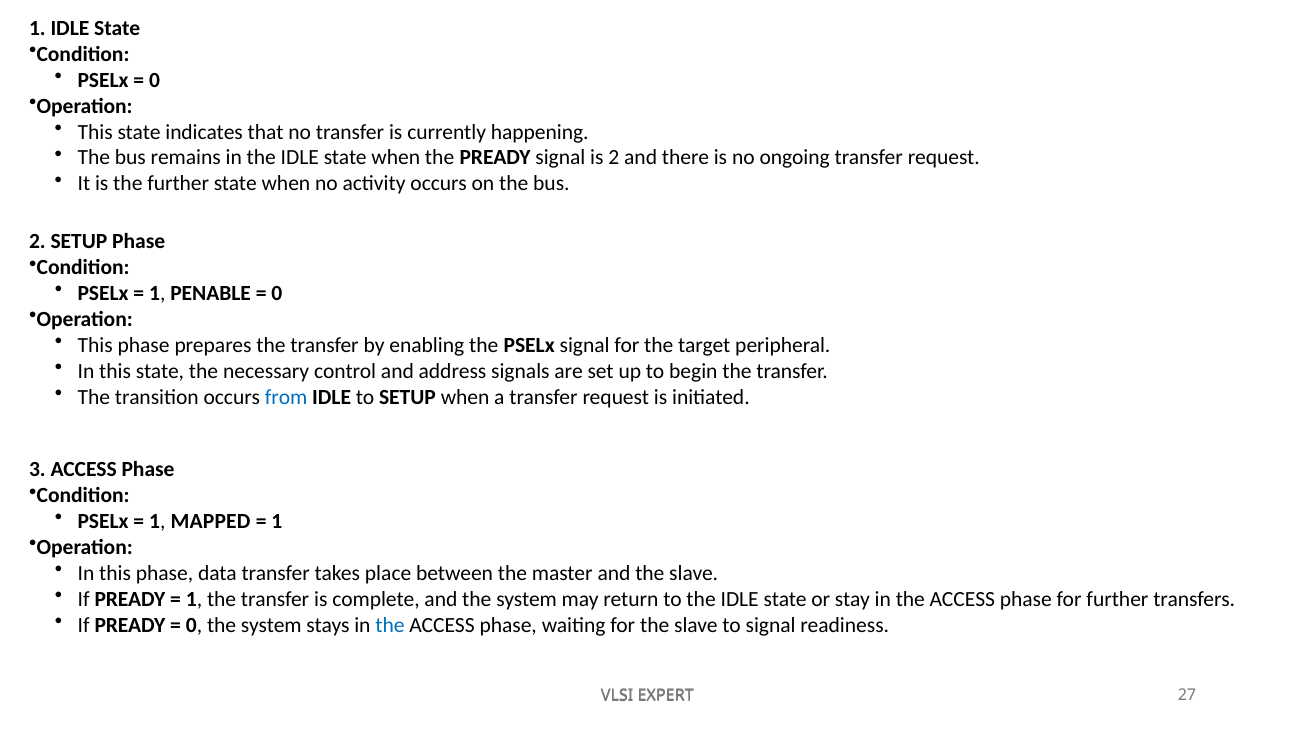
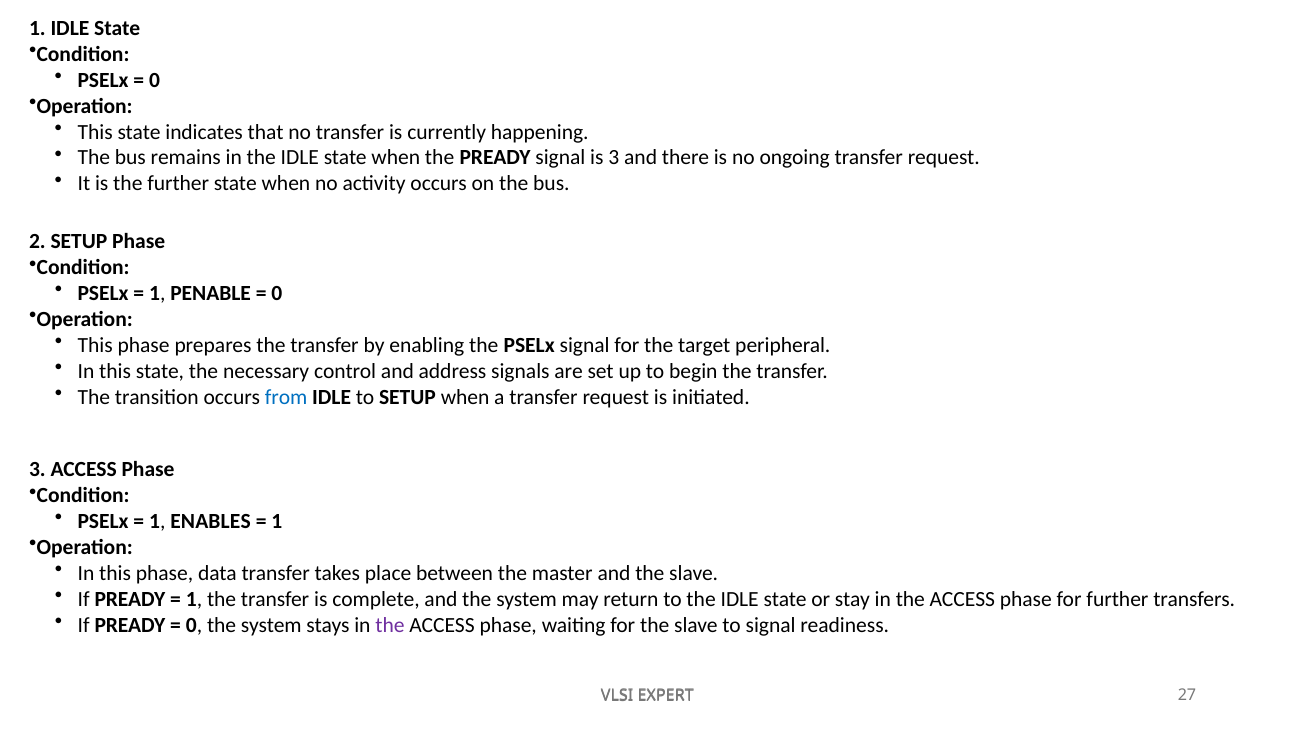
is 2: 2 -> 3 (614, 158)
MAPPED: MAPPED -> ENABLES (211, 521)
the colour: blue -> purple (390, 625)
